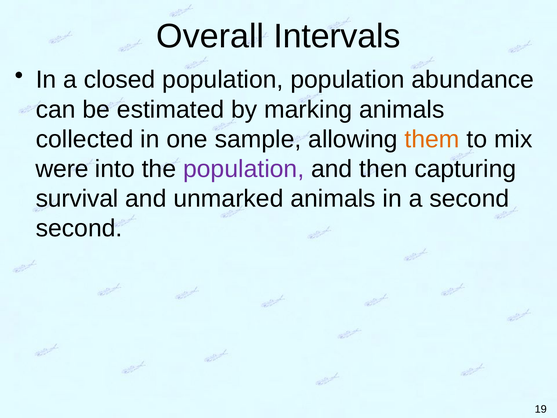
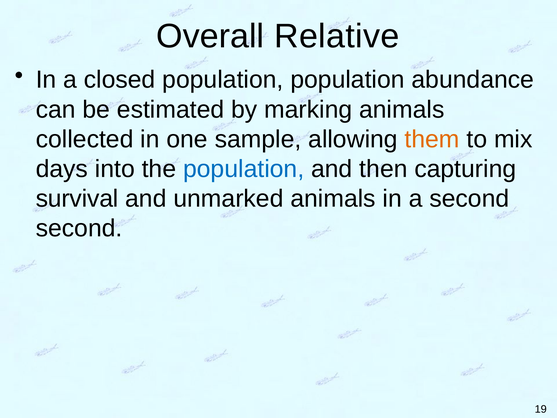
Intervals: Intervals -> Relative (337, 36)
were: were -> days (62, 169)
population colour: purple -> blue (244, 169)
